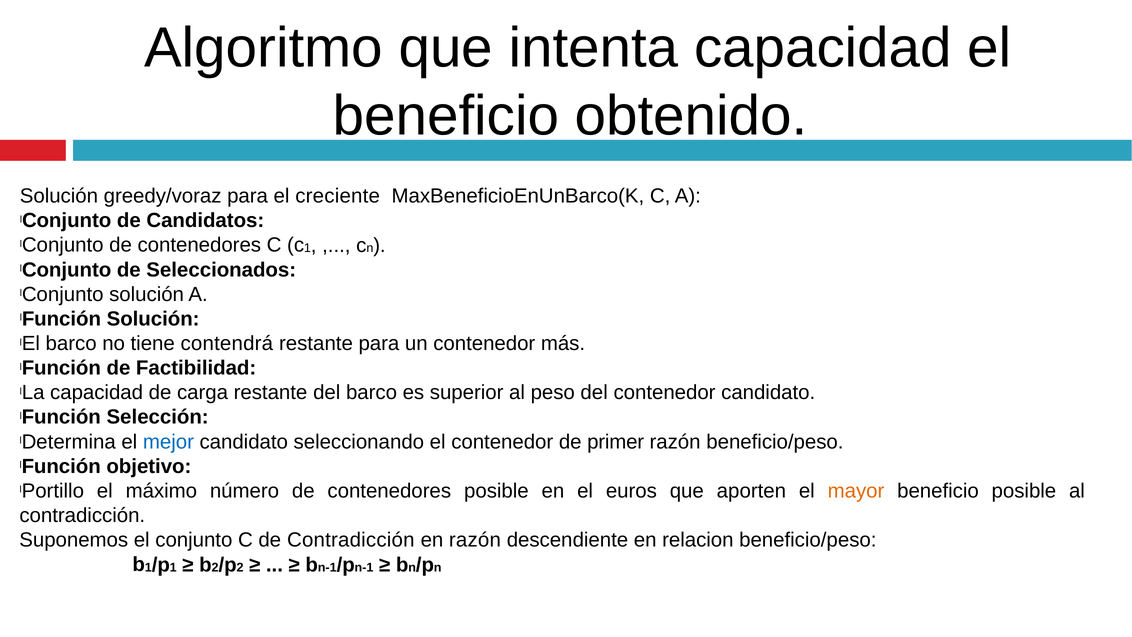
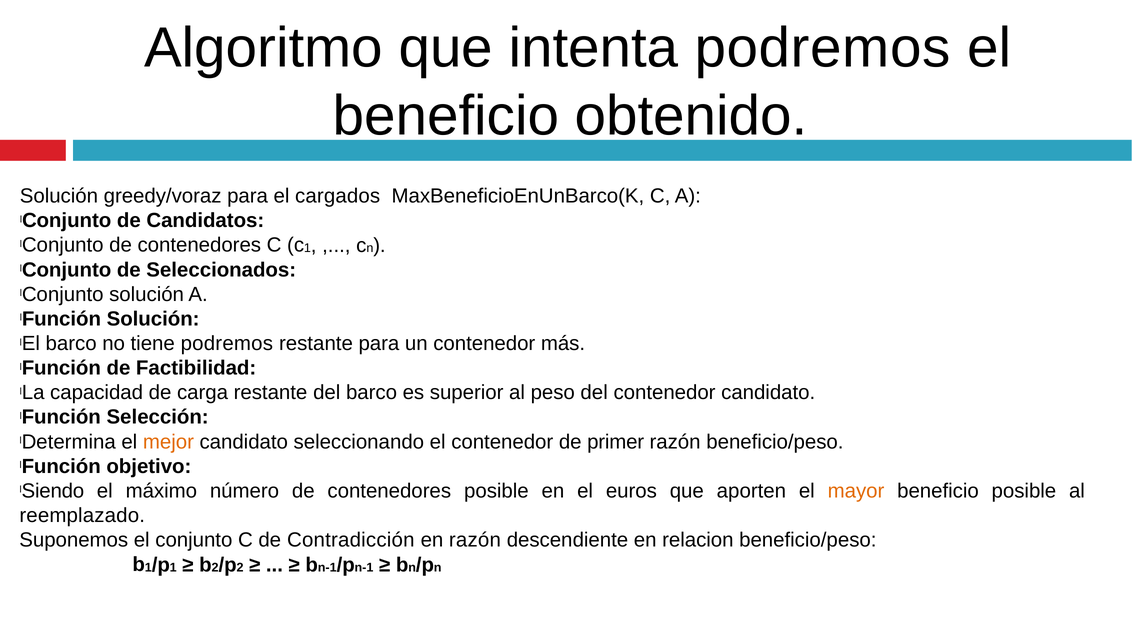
intenta capacidad: capacidad -> podremos (823, 48)
creciente: creciente -> cargados (338, 196)
tiene contendrá: contendrá -> podremos (227, 343)
mejor colour: blue -> orange (168, 442)
Portillo: Portillo -> Siendo (53, 491)
contradicción: contradicción -> reemplazado (82, 515)
